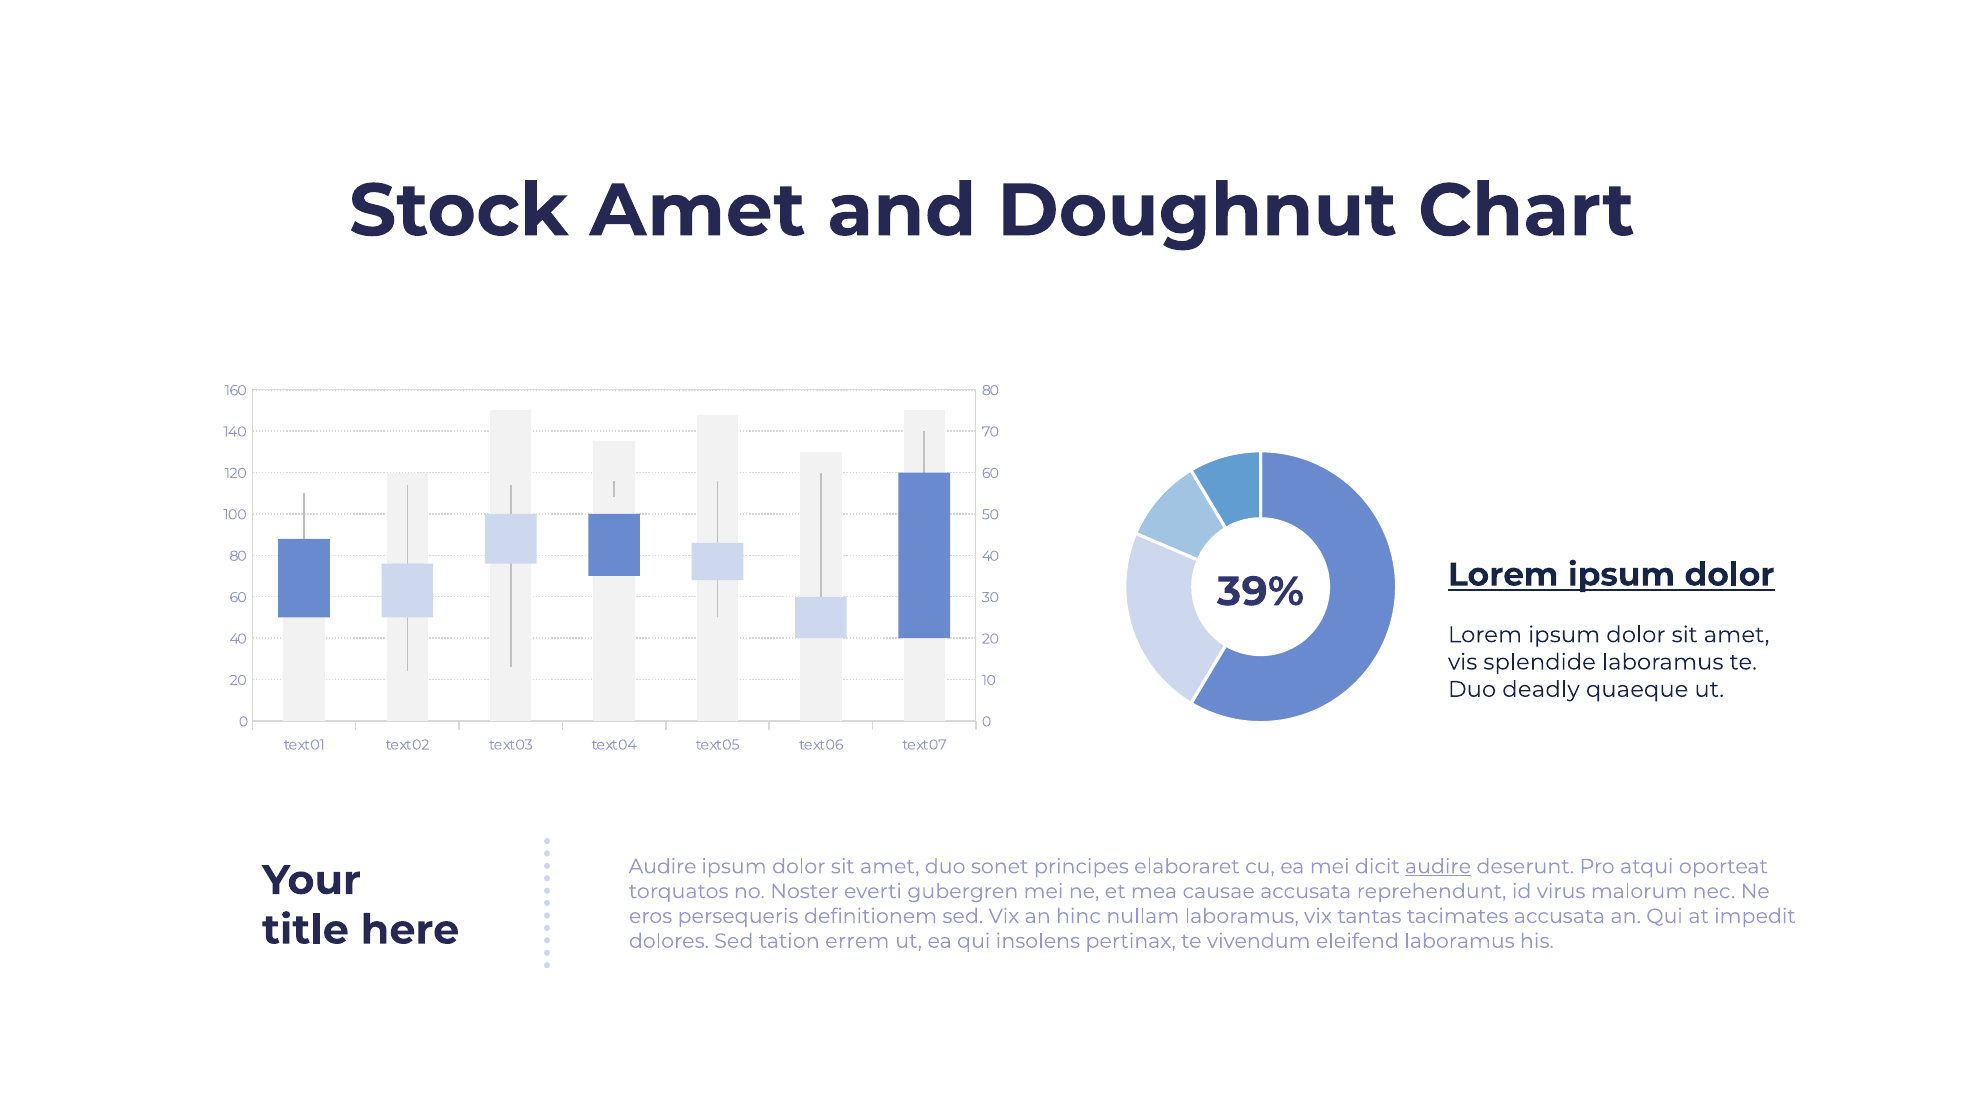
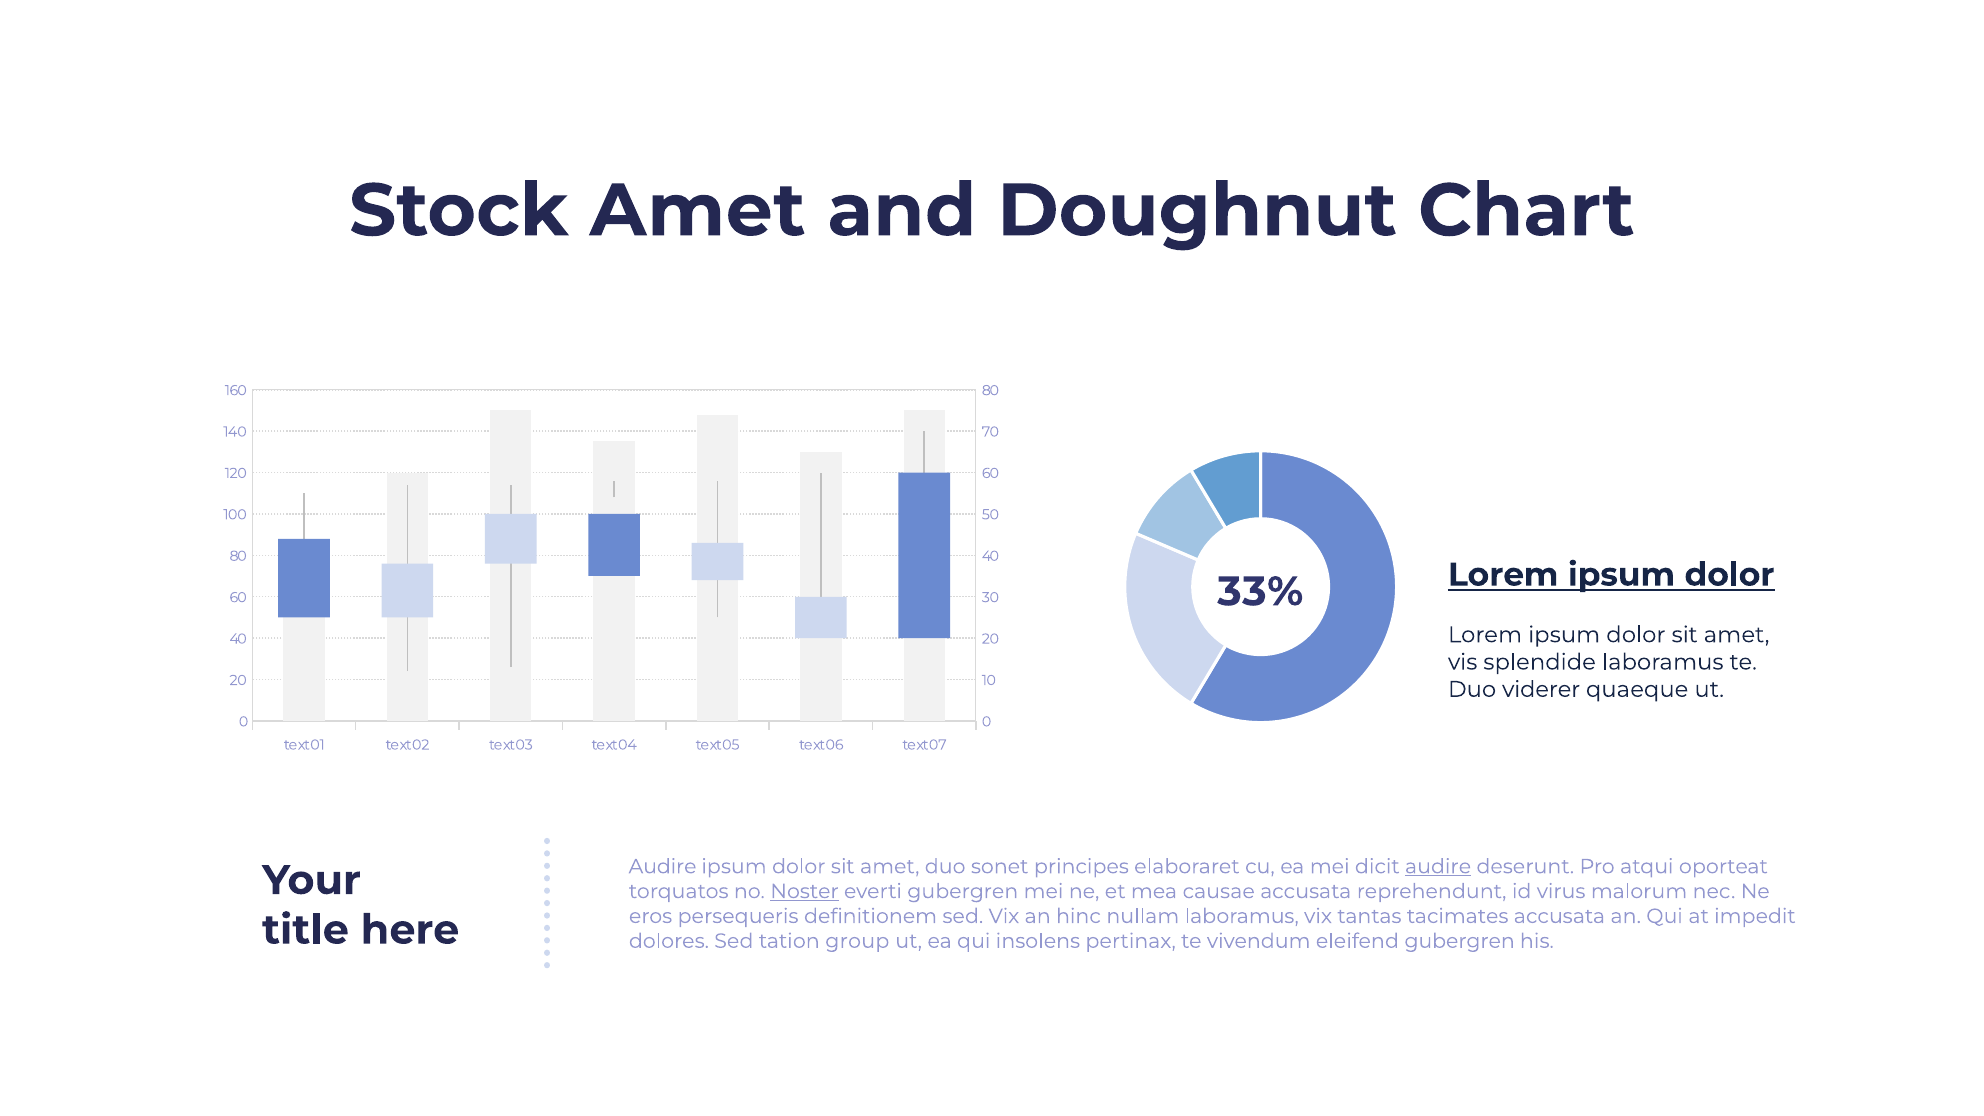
39%: 39% -> 33% (1260, 592)
deadly: deadly -> viderer (1541, 689)
Noster underline: none -> present (804, 891)
errem: errem -> group (857, 941)
eleifend laboramus: laboramus -> gubergren (1460, 941)
